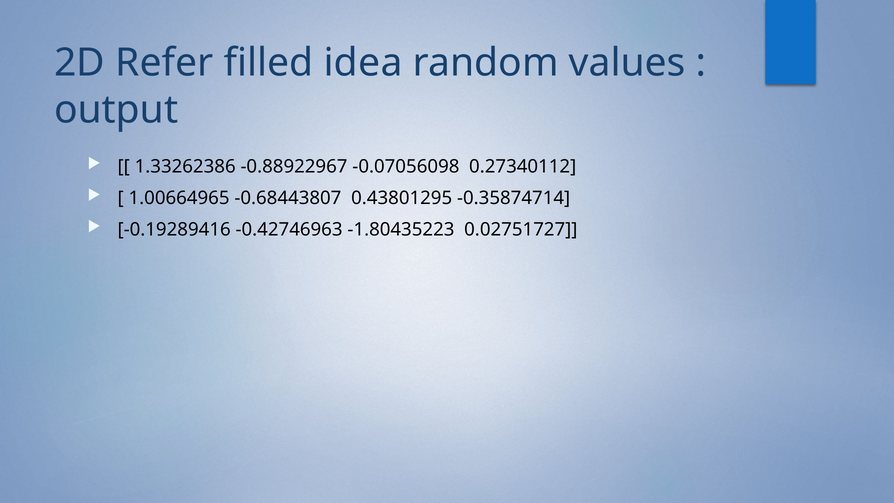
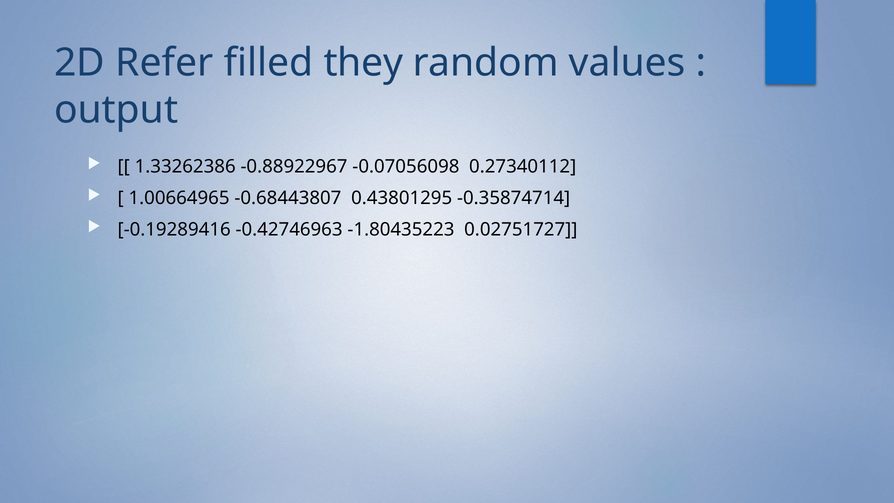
idea: idea -> they (363, 63)
